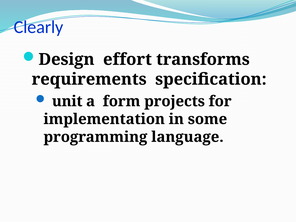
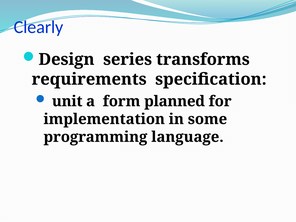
effort: effort -> series (128, 59)
projects: projects -> planned (175, 101)
